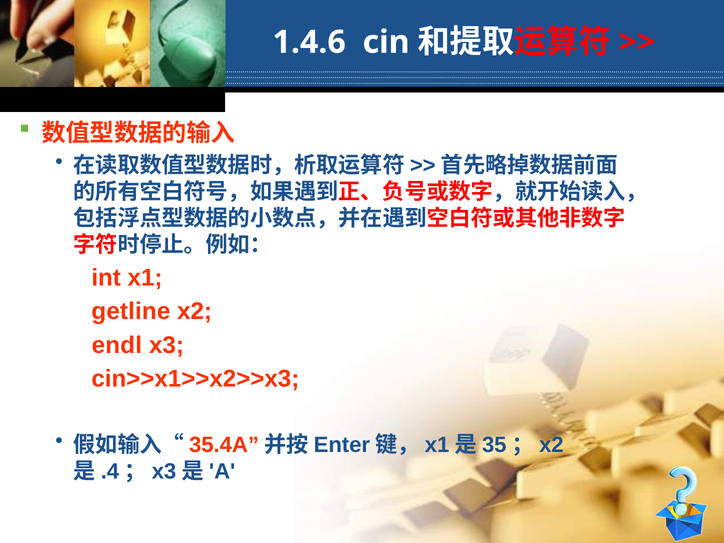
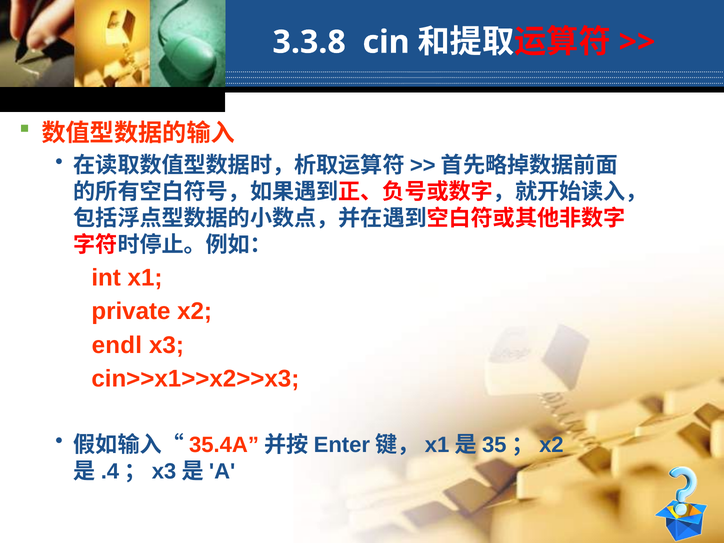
1.4.6: 1.4.6 -> 3.3.8 (309, 42)
getline: getline -> private (131, 311)
